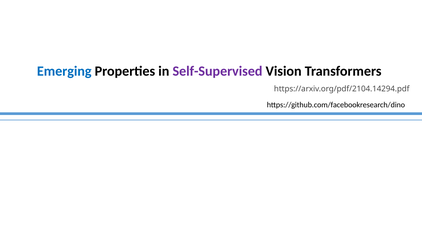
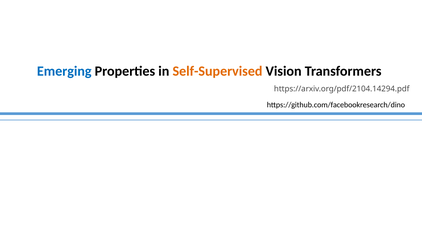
Self-Supervised colour: purple -> orange (217, 71)
